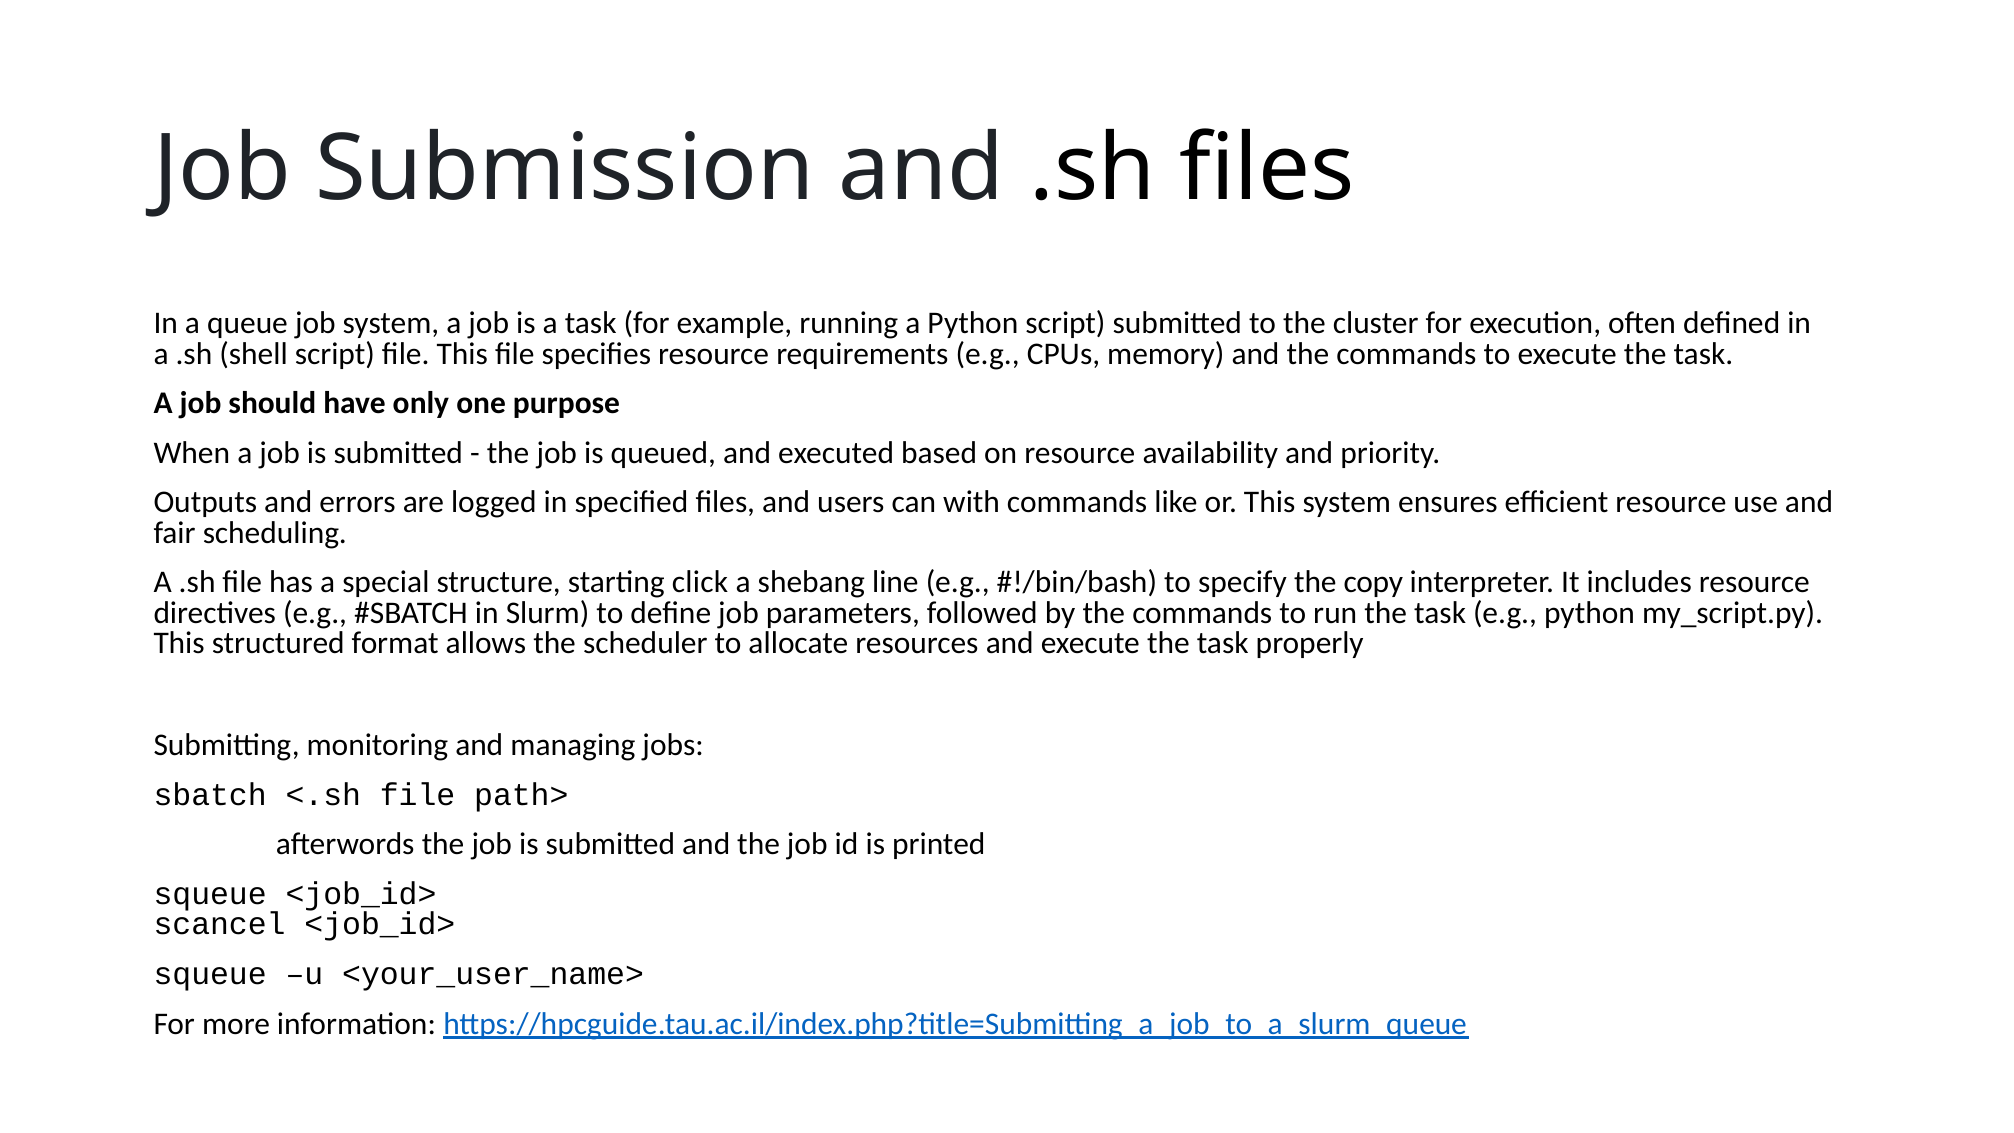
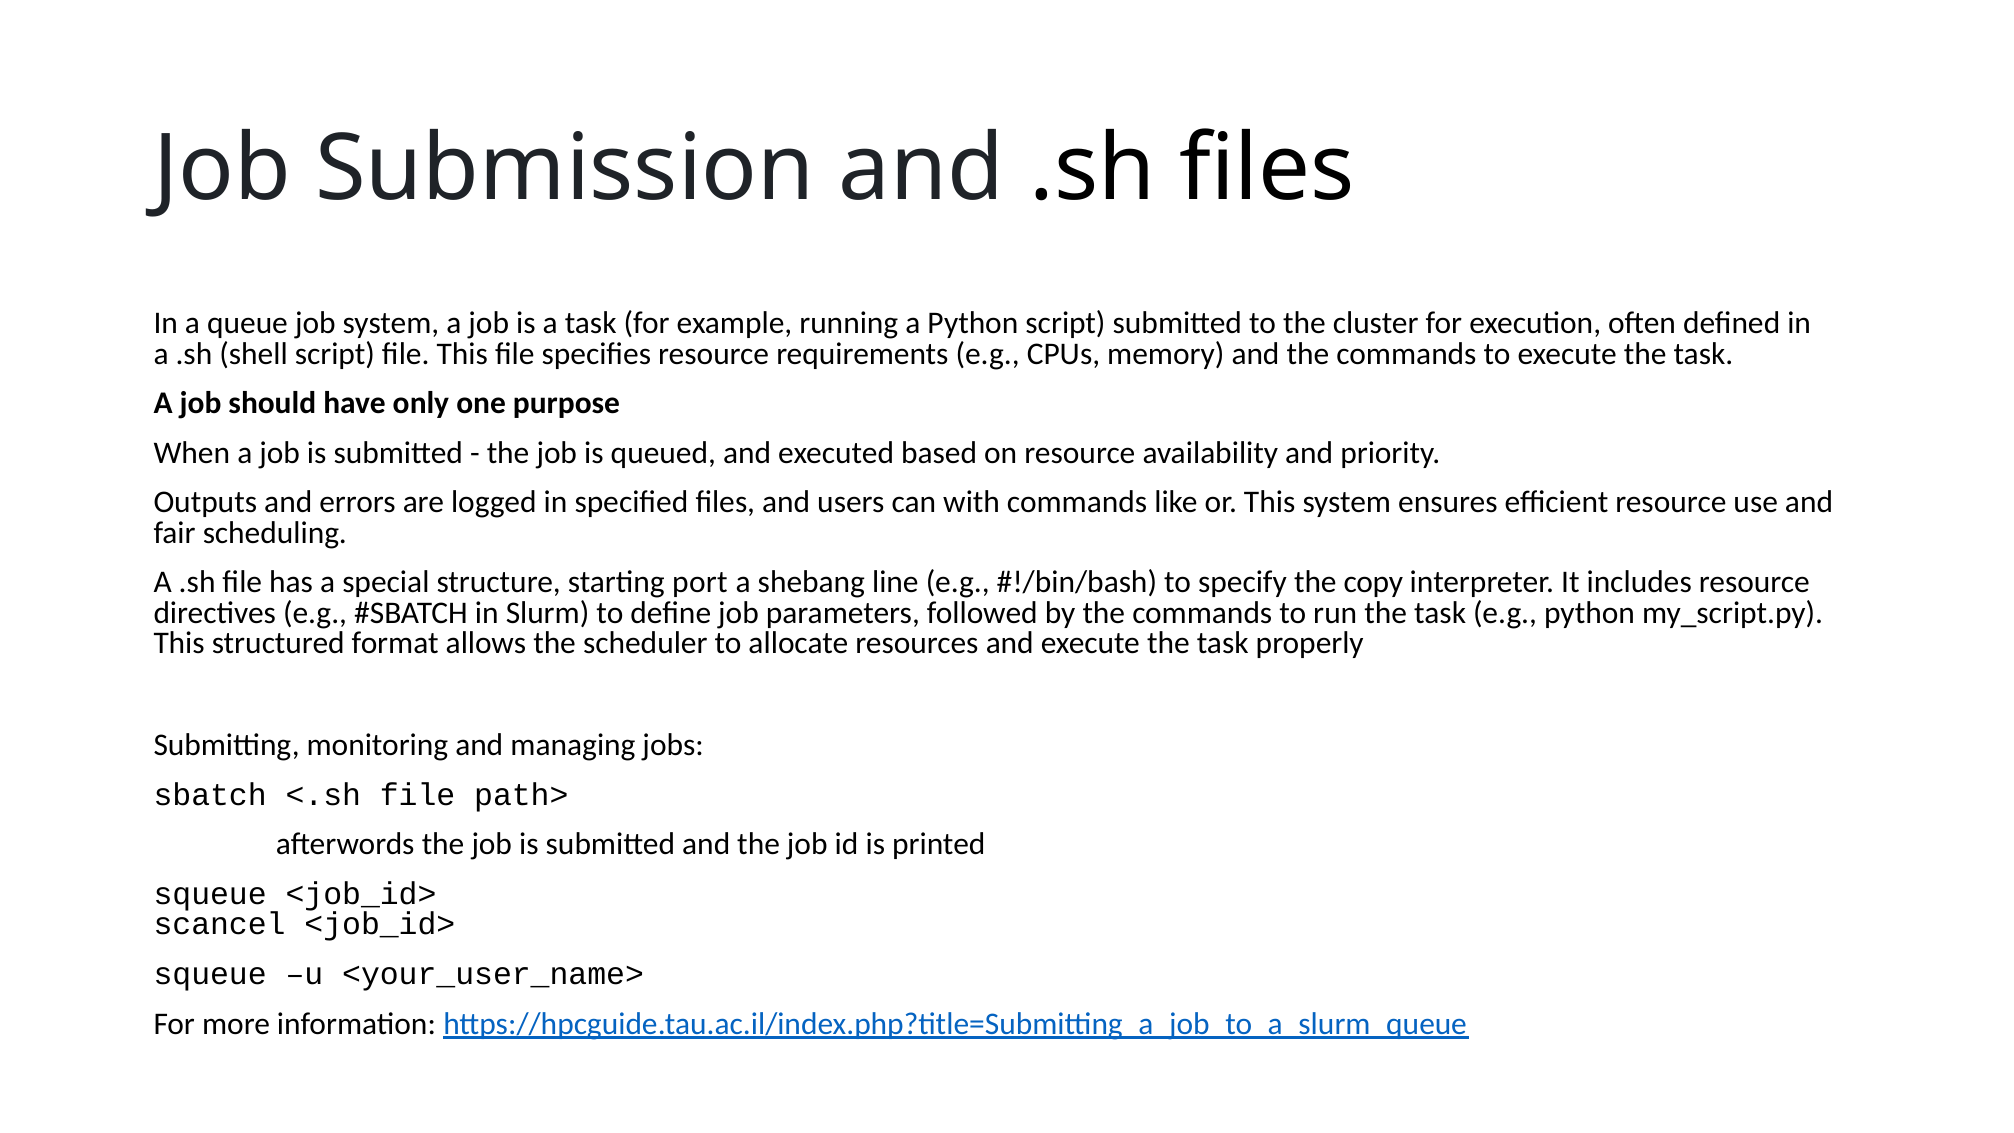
click: click -> port (700, 582)
